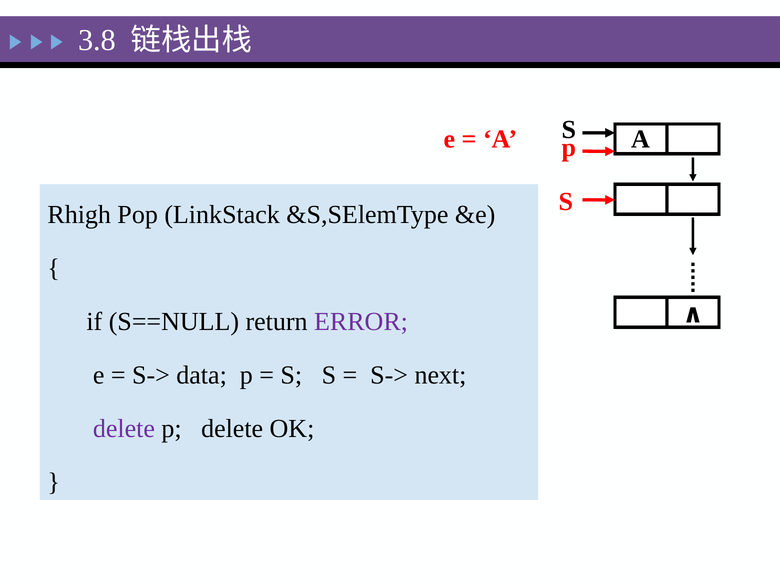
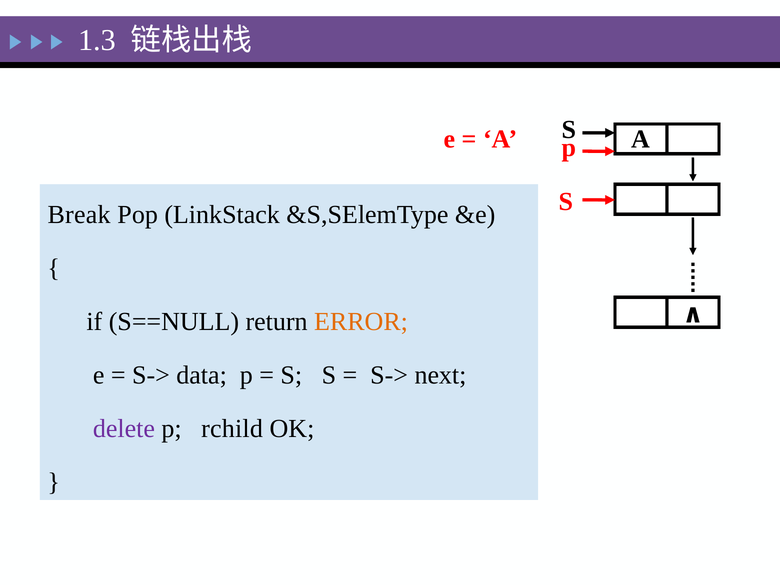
3.8: 3.8 -> 1.3 (97, 40)
Rhigh: Rhigh -> Break (79, 215)
ERROR colour: purple -> orange (361, 322)
p delete: delete -> rchild (232, 429)
